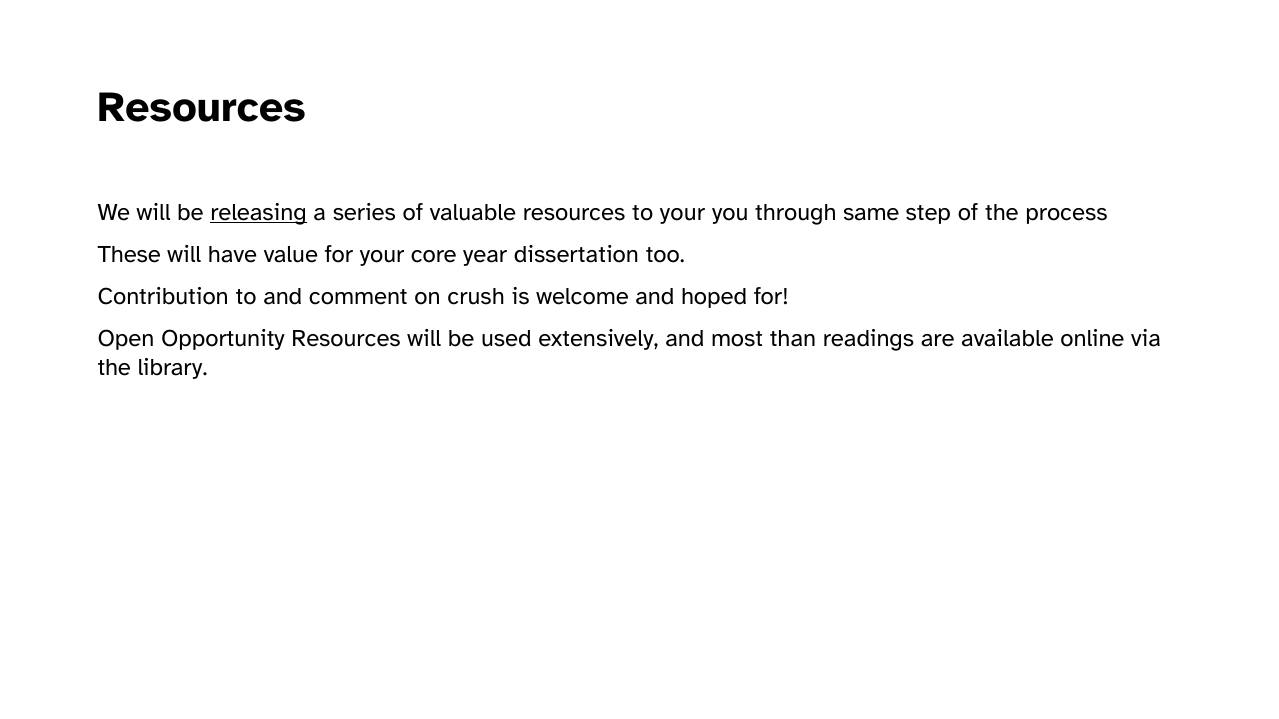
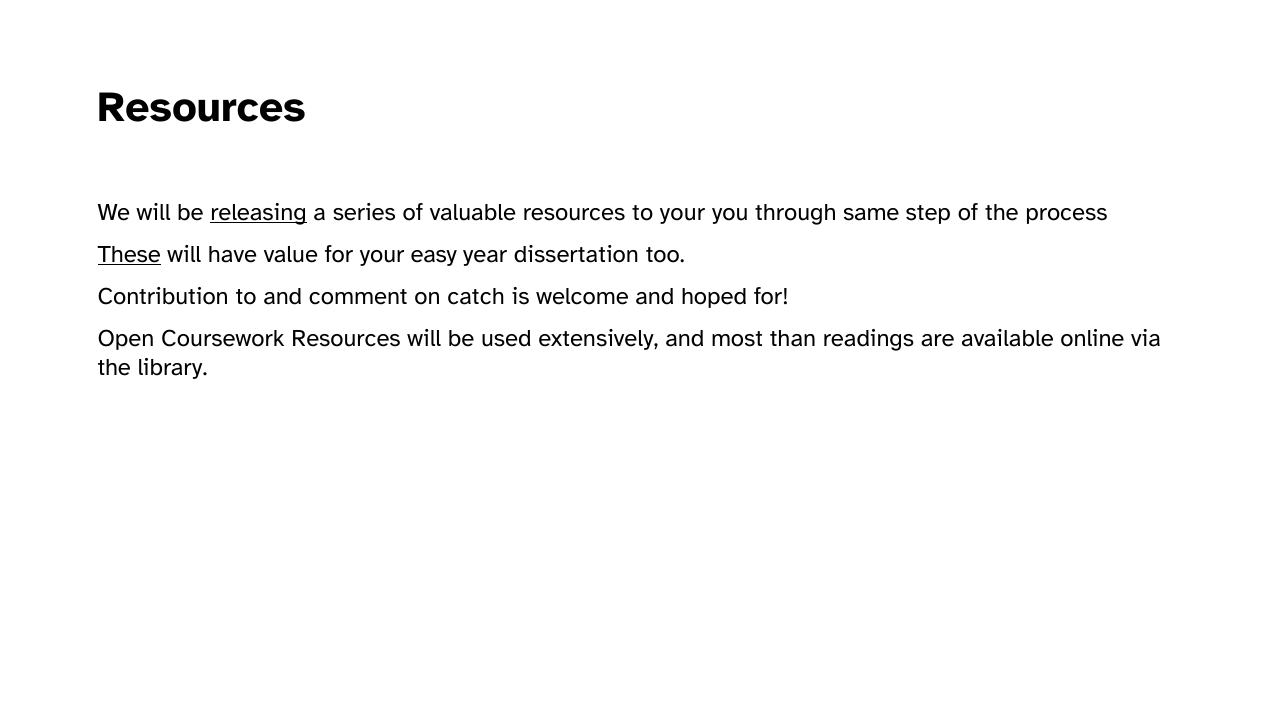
These underline: none -> present (129, 254)
core: core -> easy (434, 254)
crush: crush -> catch (476, 297)
Opportunity: Opportunity -> Coursework (223, 339)
